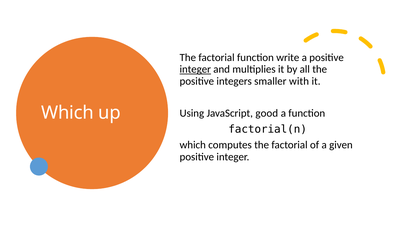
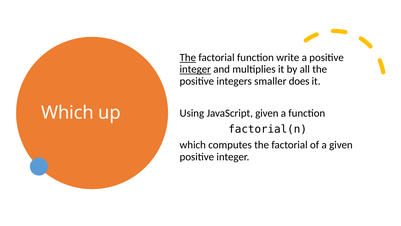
The underline: none -> present (188, 58)
with: with -> does (299, 81)
JavaScript good: good -> given (267, 113)
